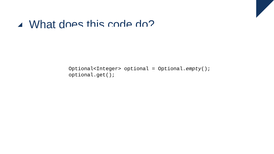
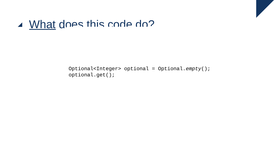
What underline: none -> present (42, 25)
